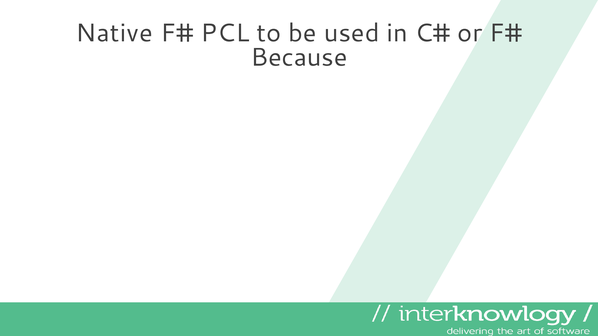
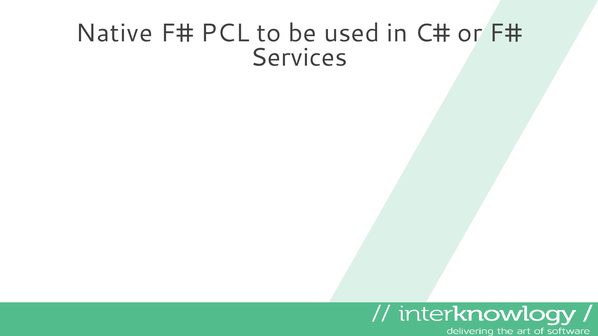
Because: Because -> Services (299, 58)
